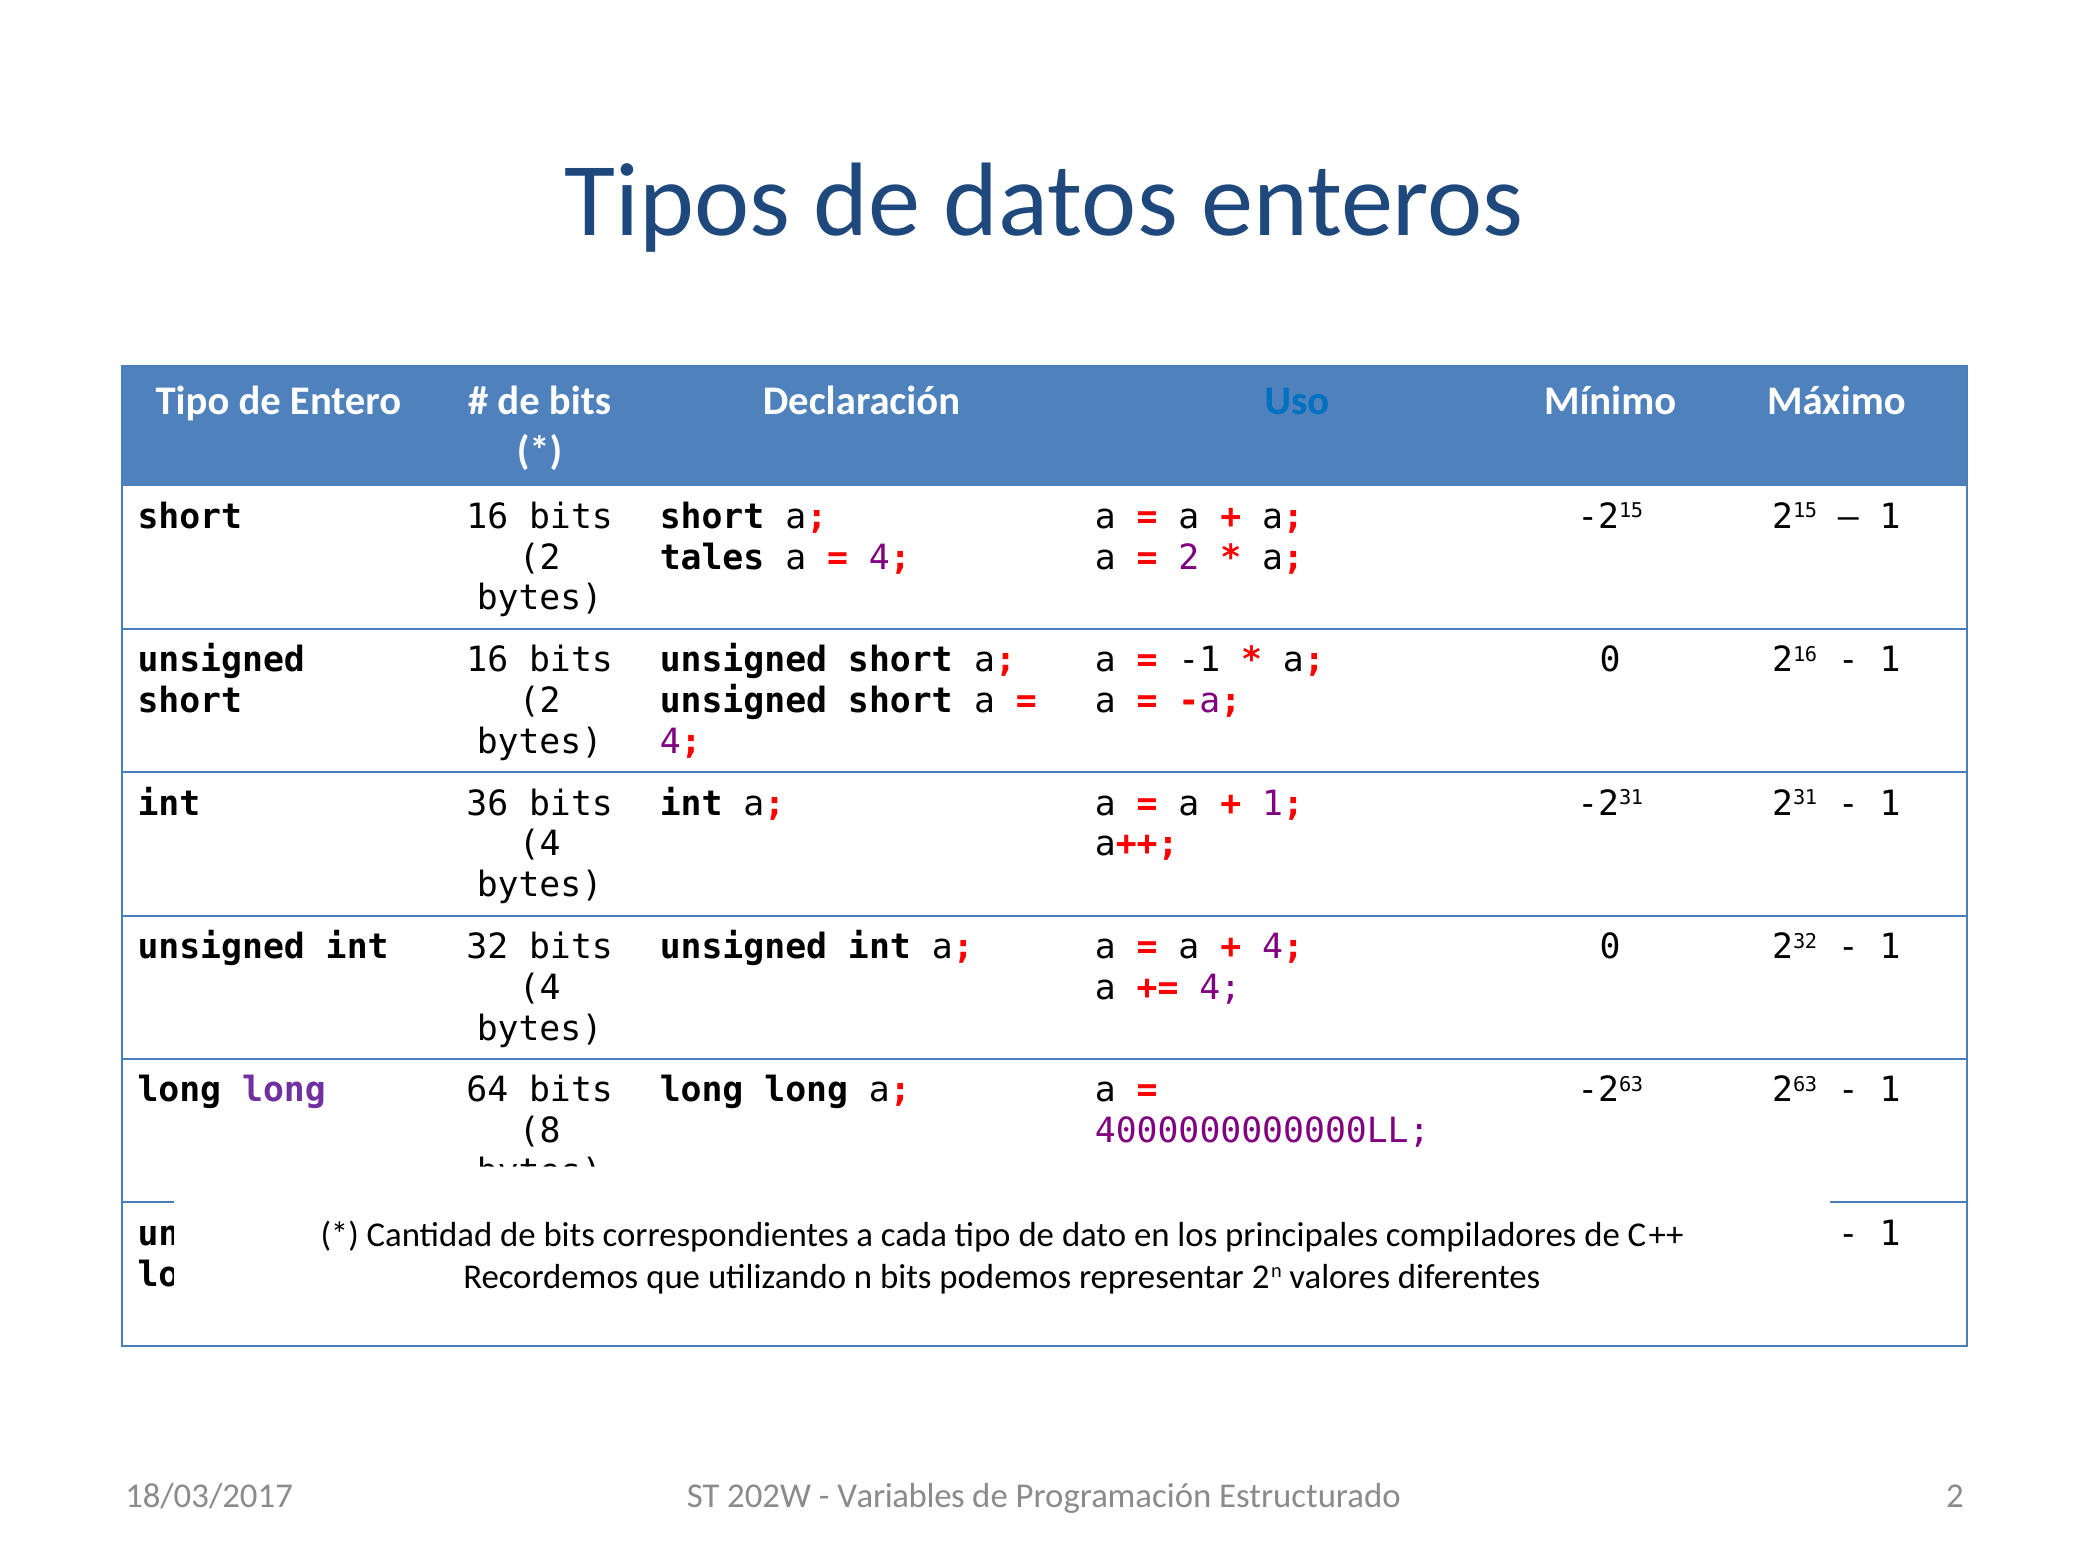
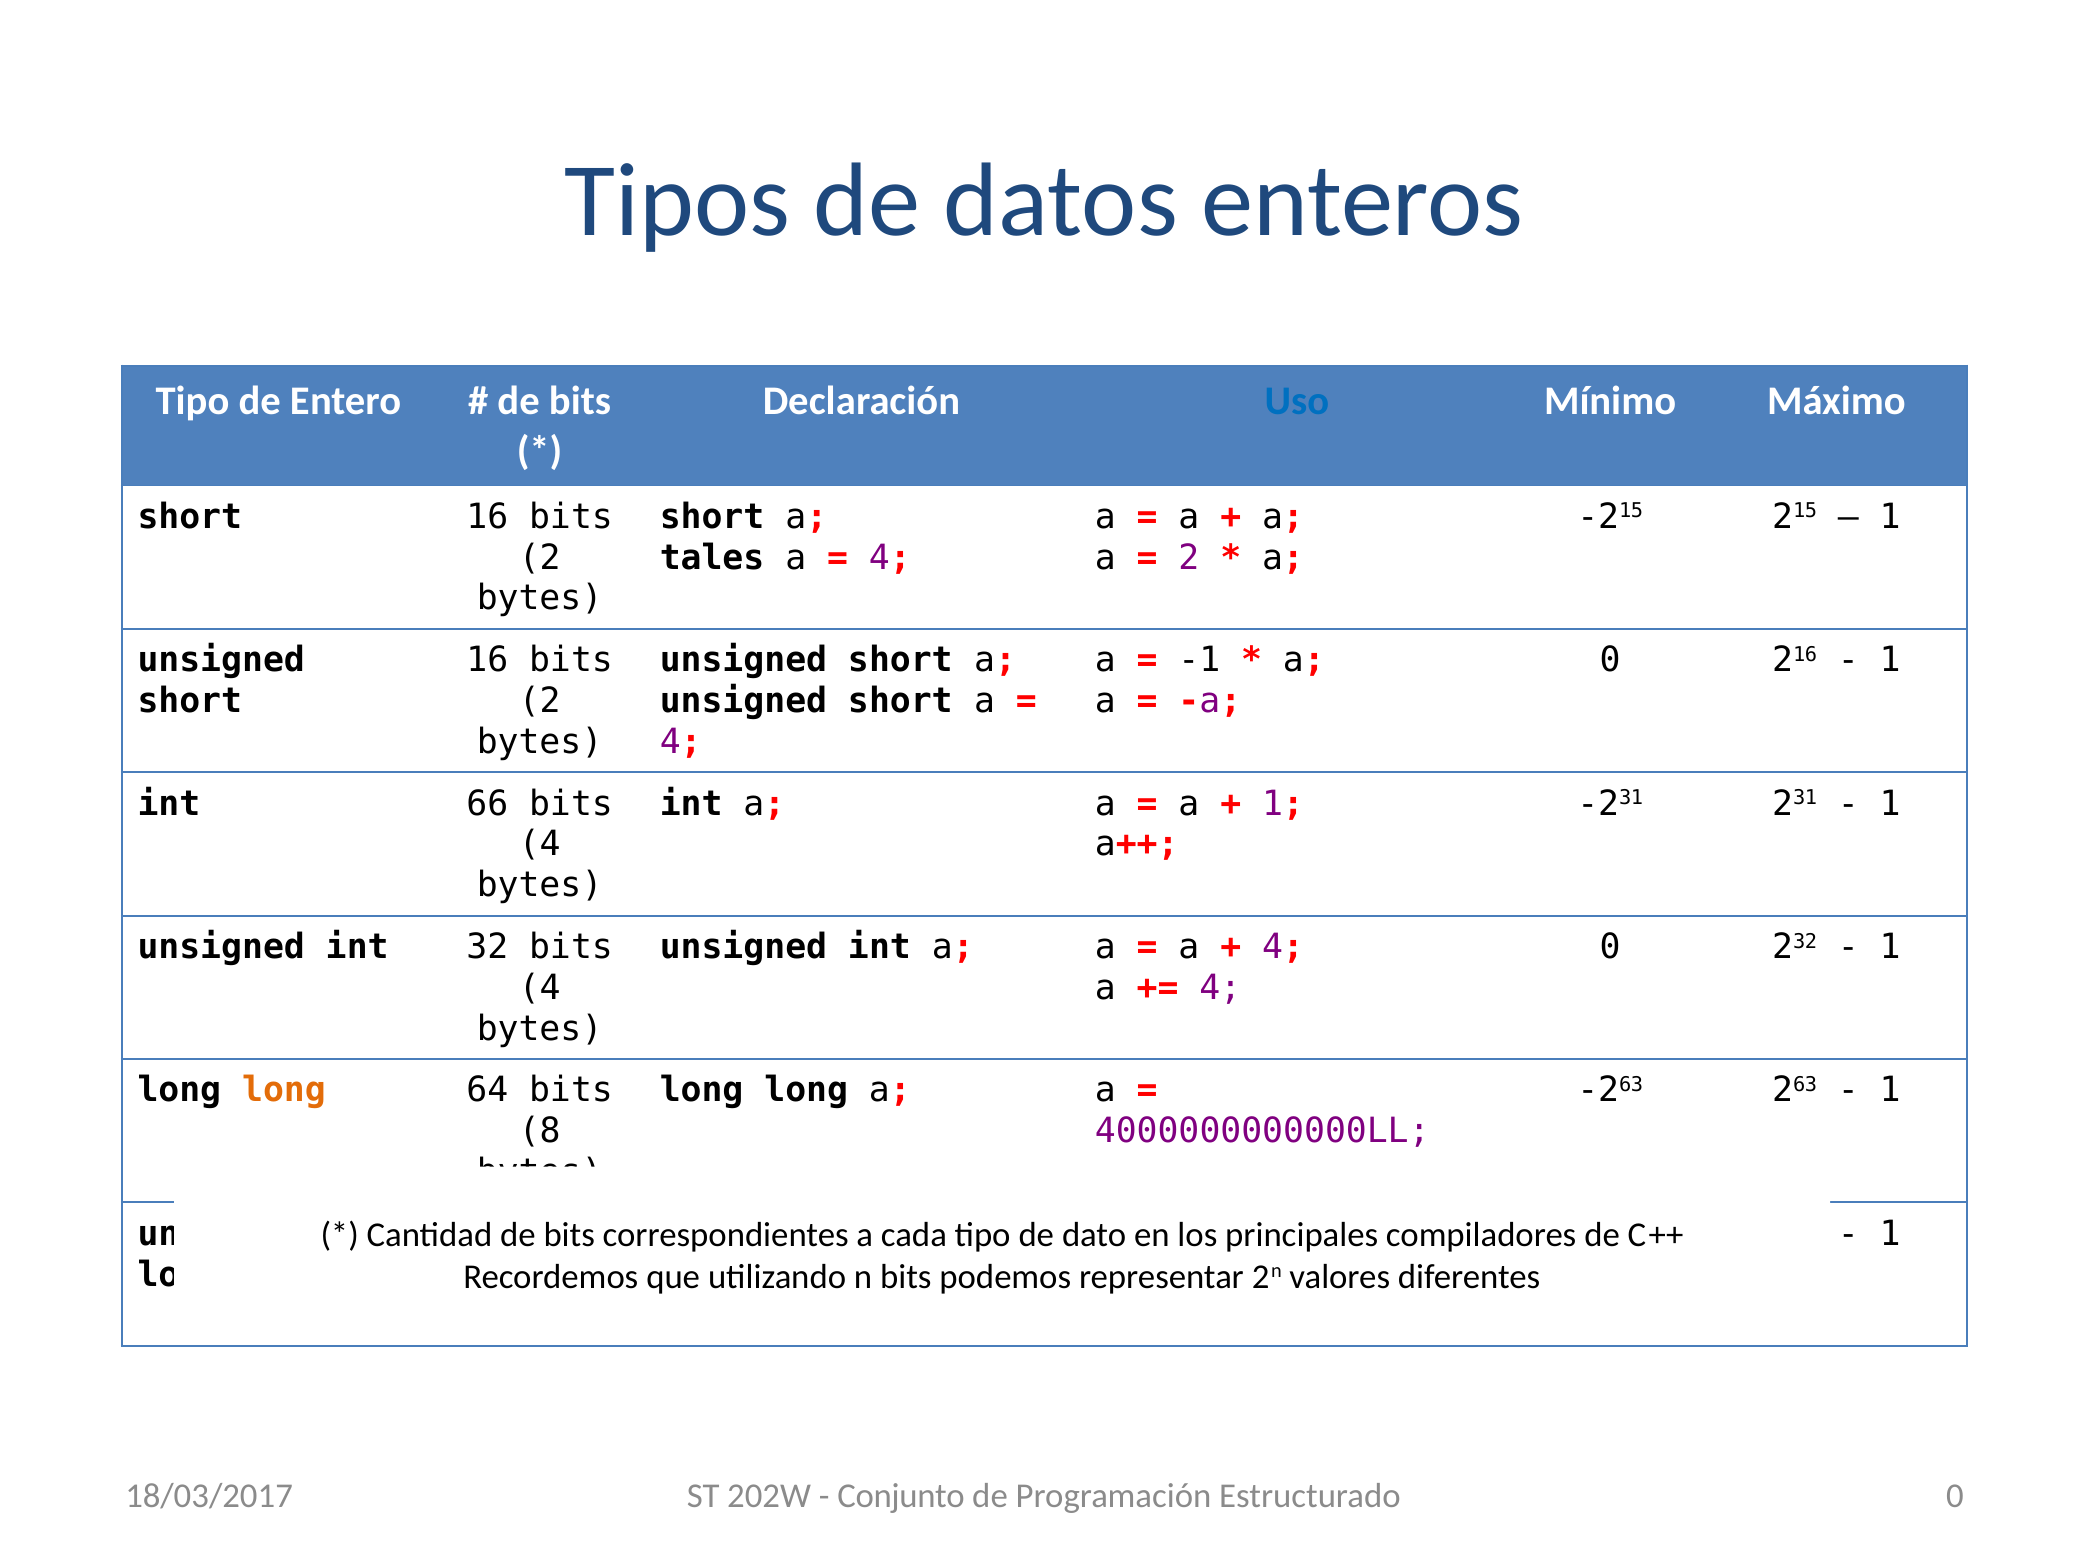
36: 36 -> 66 (487, 803)
long colour: purple -> orange (284, 1090)
Variables: Variables -> Conjunto (901, 1496)
Estructurado 2: 2 -> 0 (1955, 1496)
